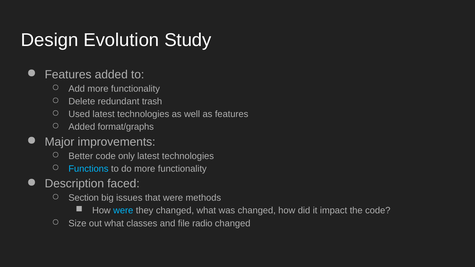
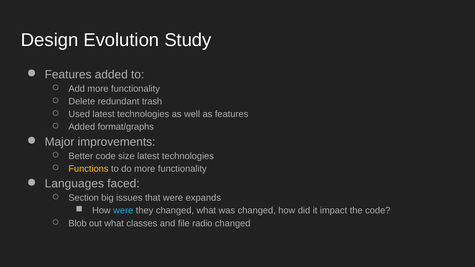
only: only -> size (126, 156)
Functions colour: light blue -> yellow (88, 169)
Description: Description -> Languages (74, 184)
methods: methods -> expands (203, 198)
Size: Size -> Blob (77, 223)
